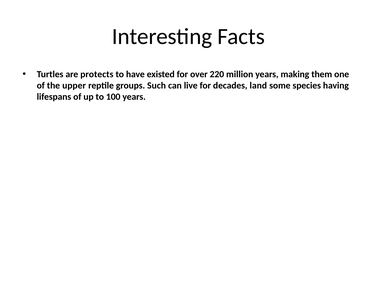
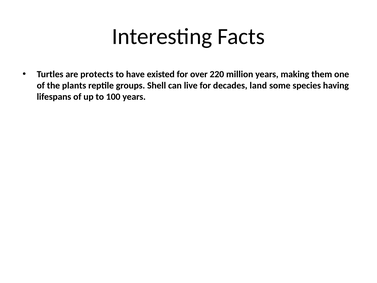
upper: upper -> plants (74, 85)
Such: Such -> Shell (157, 85)
